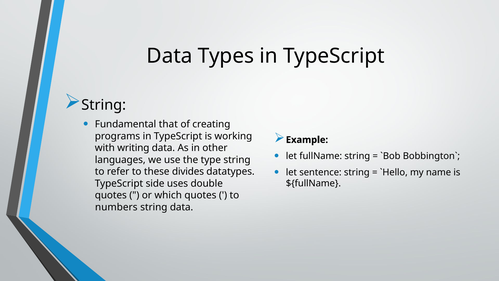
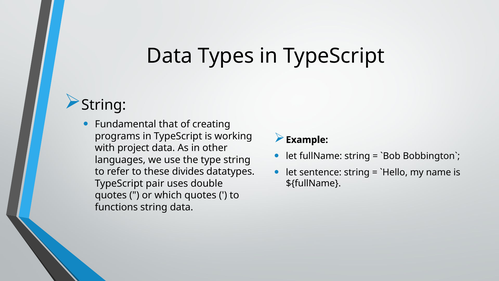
writing: writing -> project (133, 148)
side: side -> pair (155, 183)
numbers: numbers -> functions (116, 207)
